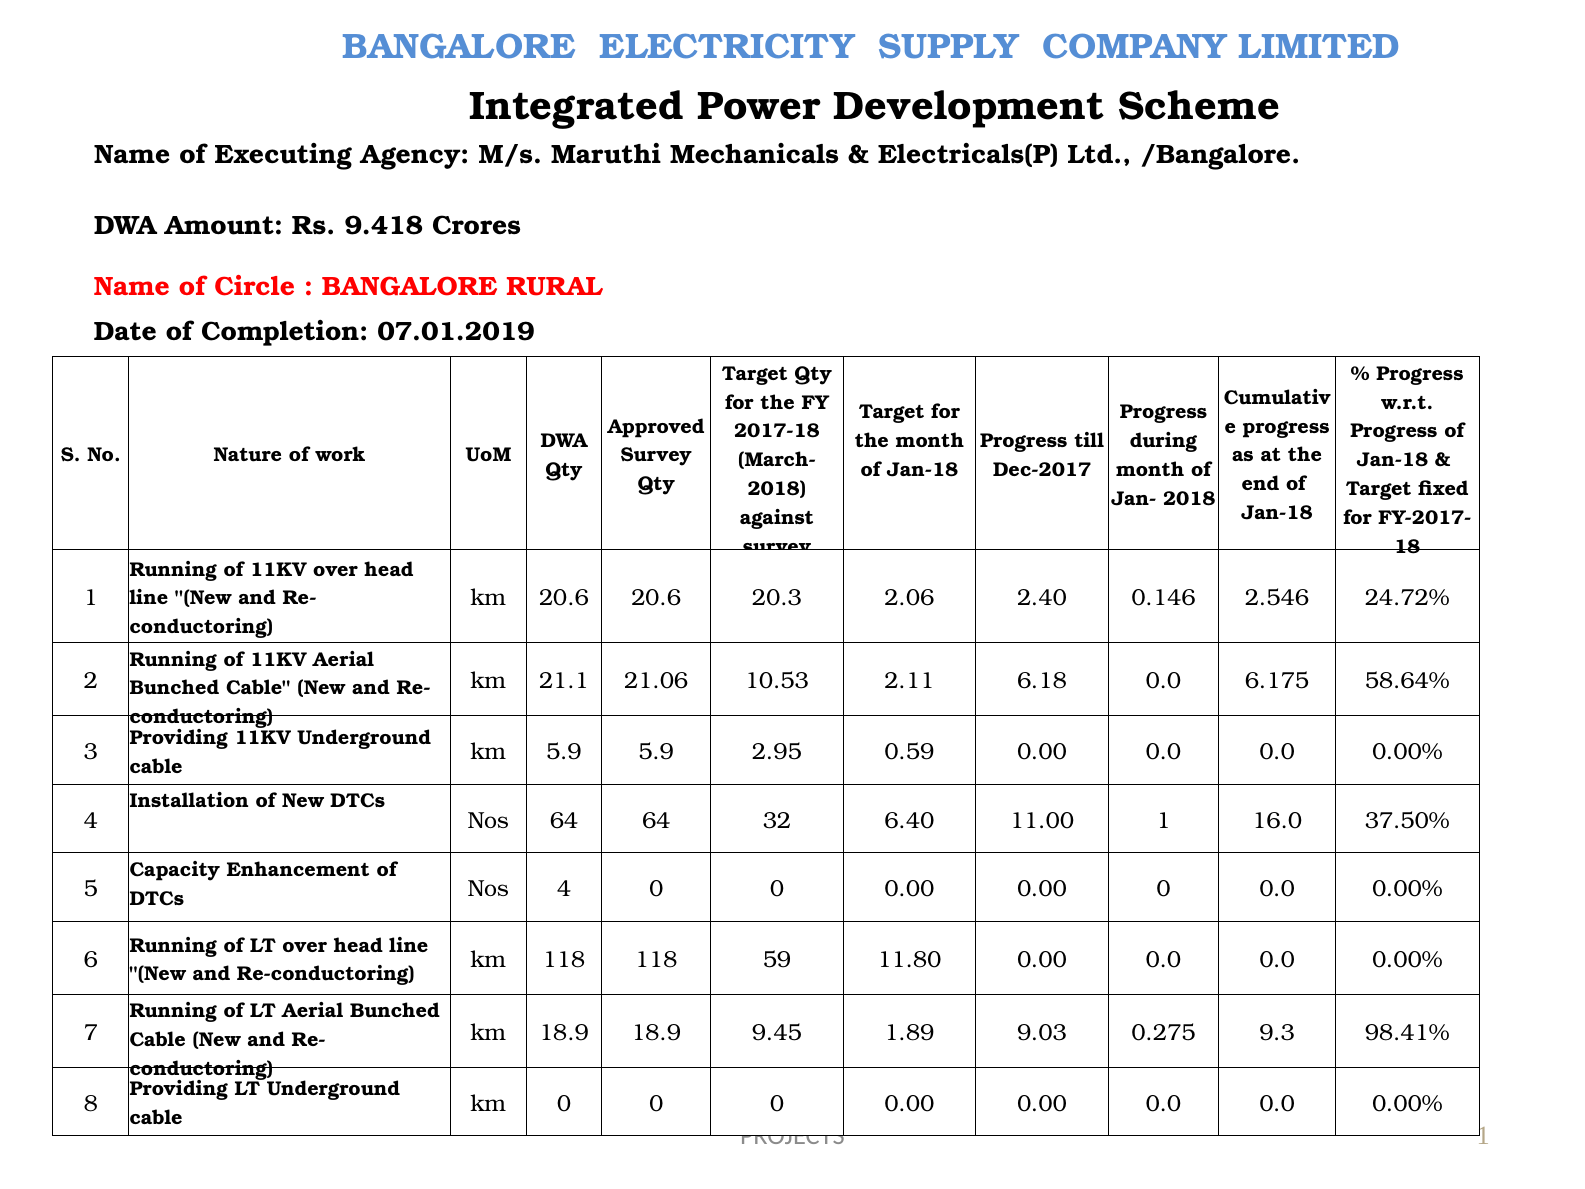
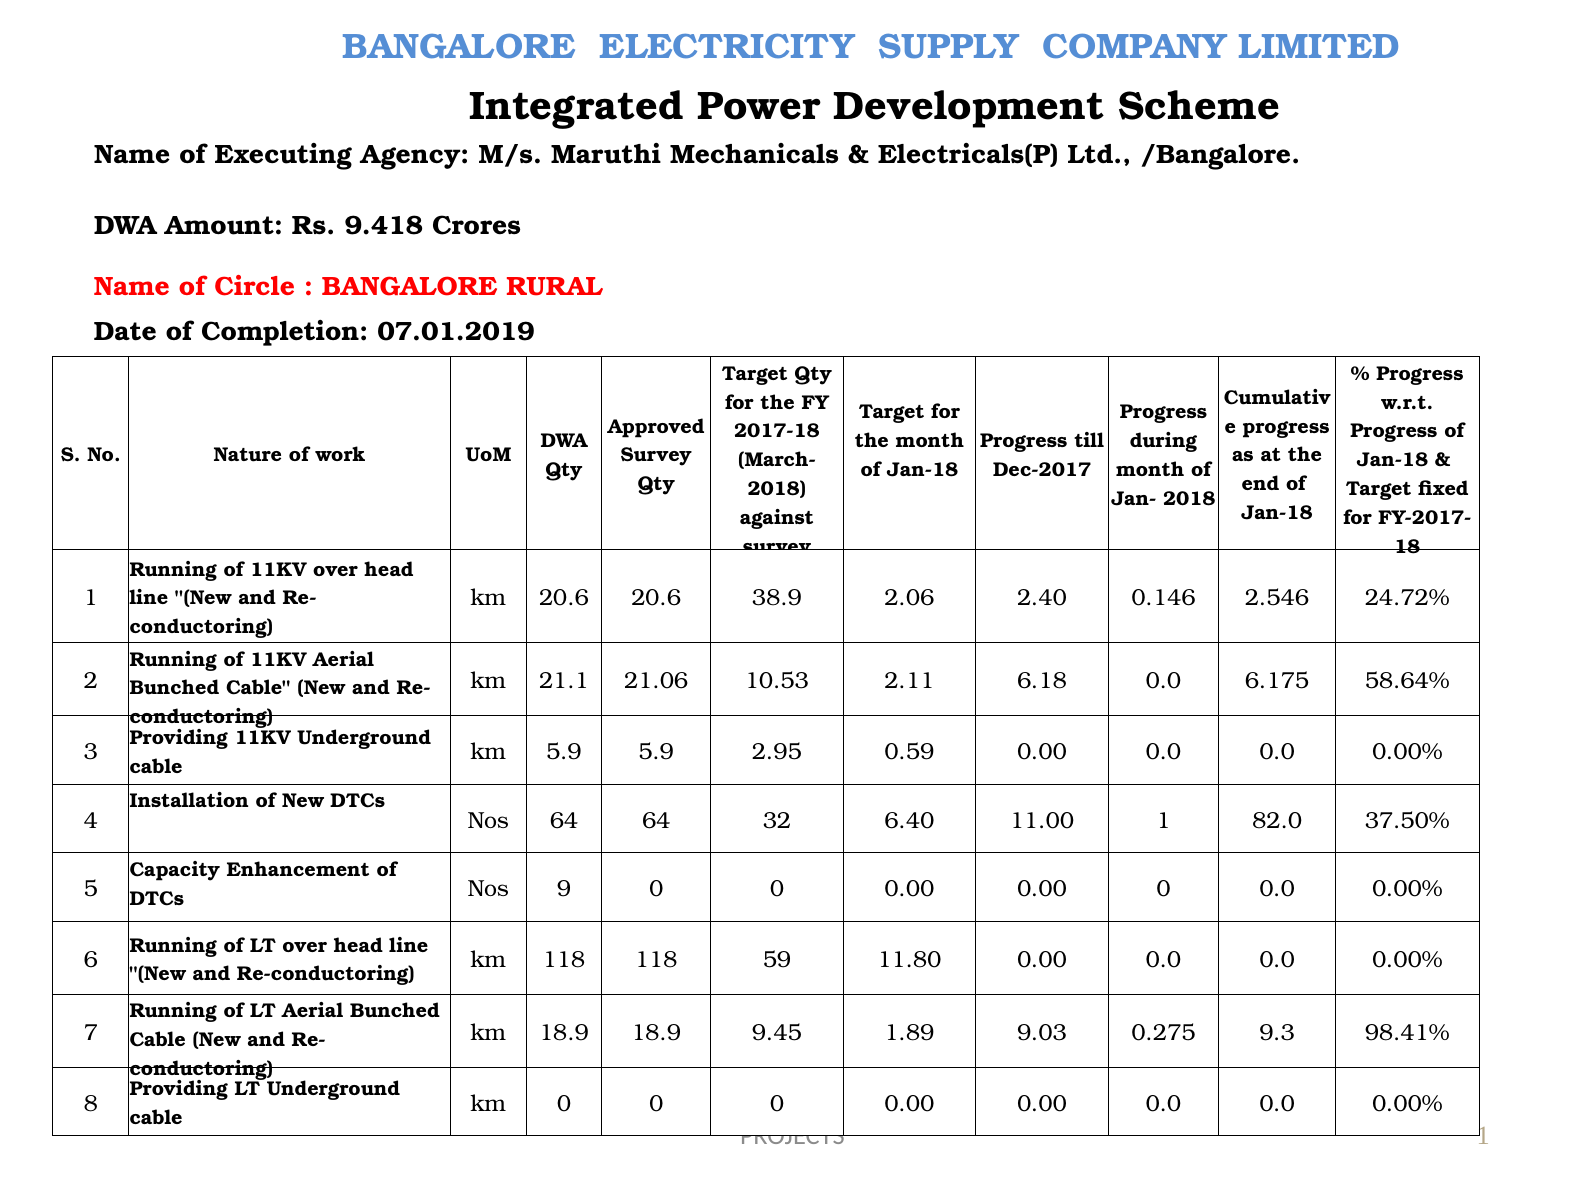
20.3: 20.3 -> 38.9 (777, 598)
16.0: 16.0 -> 82.0 (1277, 820)
Nos 4: 4 -> 9 (564, 889)
